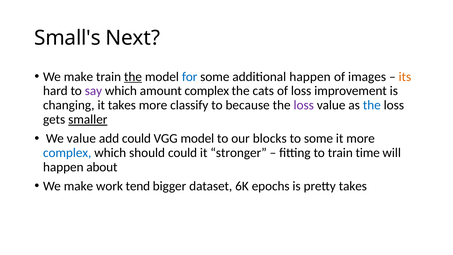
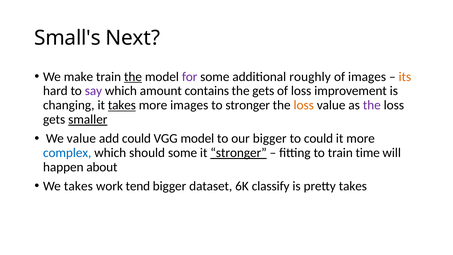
for colour: blue -> purple (190, 77)
additional happen: happen -> roughly (310, 77)
amount complex: complex -> contains (207, 91)
the cats: cats -> gets (263, 91)
takes underline: none -> present (122, 105)
more classify: classify -> images (189, 105)
to because: because -> stronger (248, 105)
loss colour: purple -> orange (304, 105)
the colour: blue -> purple (372, 105)
our blocks: blocks -> bigger (270, 138)
to some: some -> could (318, 138)
should could: could -> some (183, 153)
stronger underline: none -> present (239, 153)
make: make -> takes (78, 186)
epochs: epochs -> classify (271, 186)
